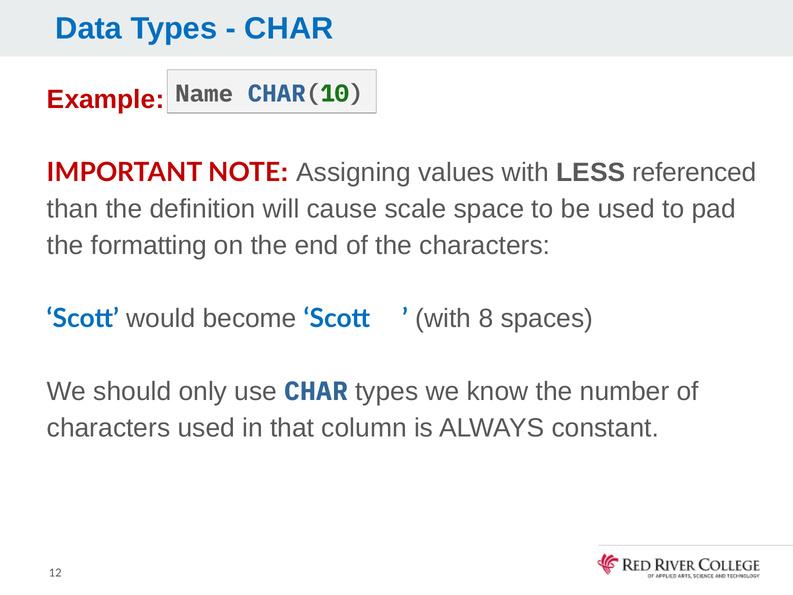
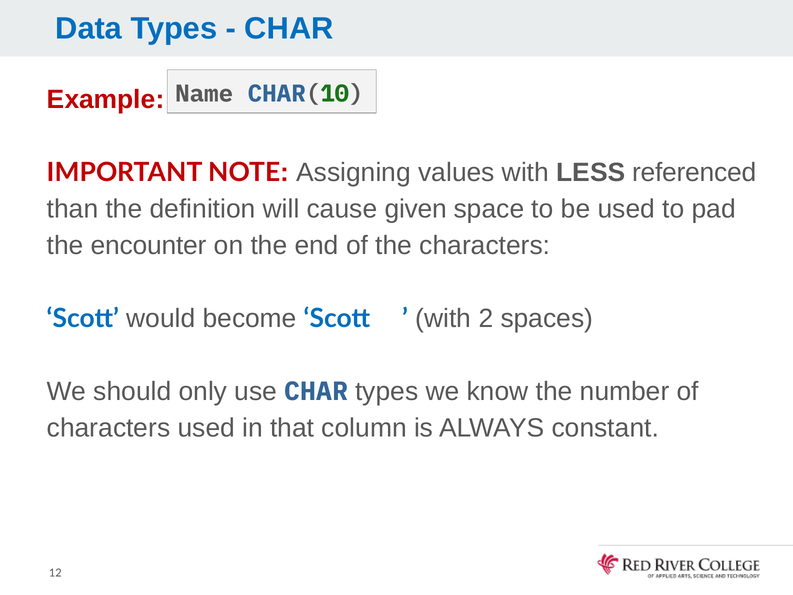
scale: scale -> given (416, 209)
formatting: formatting -> encounter (149, 245)
8: 8 -> 2 (486, 318)
